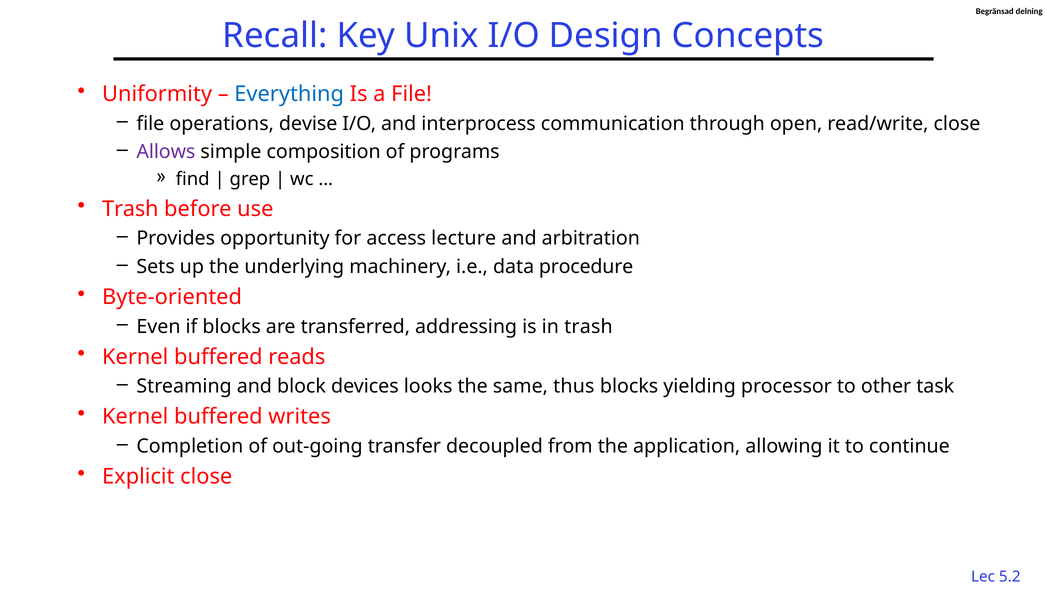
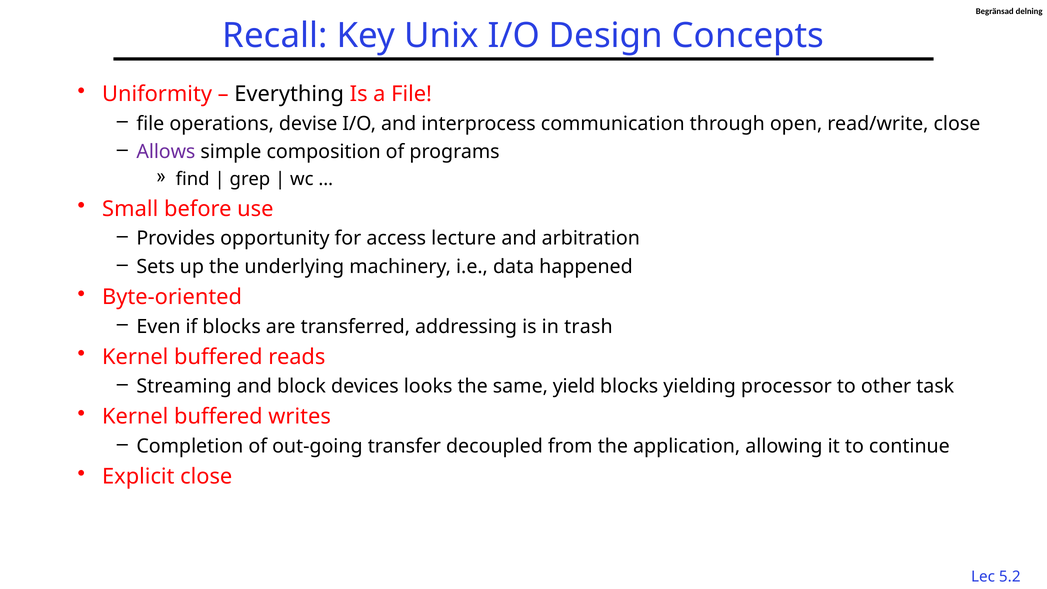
Everything colour: blue -> black (289, 94)
Trash: Trash -> Small (130, 209)
procedure: procedure -> happened (586, 267)
thus: thus -> yield (574, 386)
